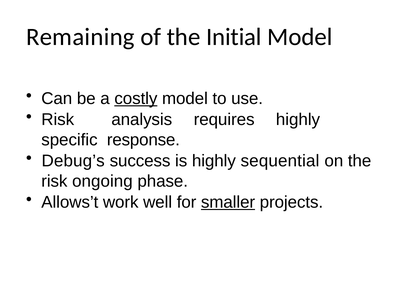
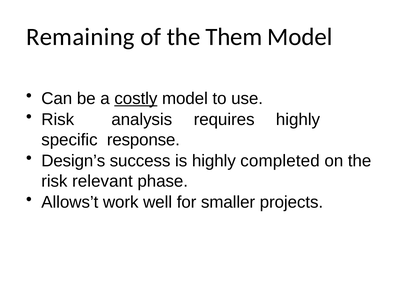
Initial: Initial -> Them (234, 37)
Debug’s: Debug’s -> Design’s (73, 161)
sequential: sequential -> completed (280, 161)
ongoing: ongoing -> relevant (102, 181)
smaller underline: present -> none (228, 202)
